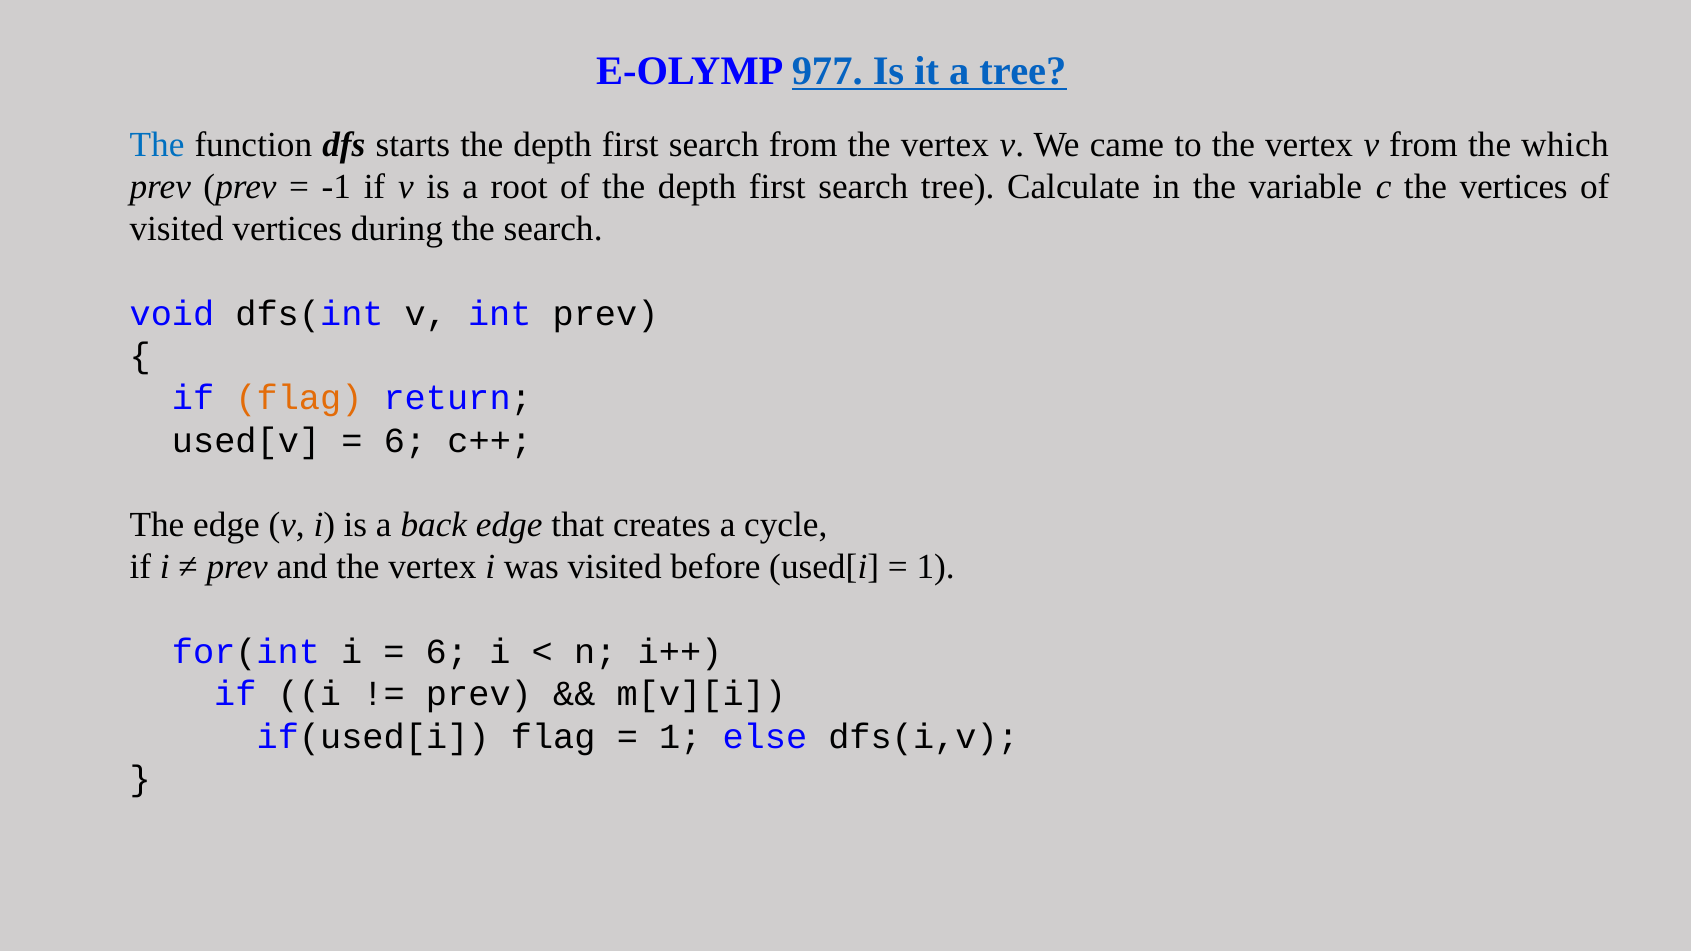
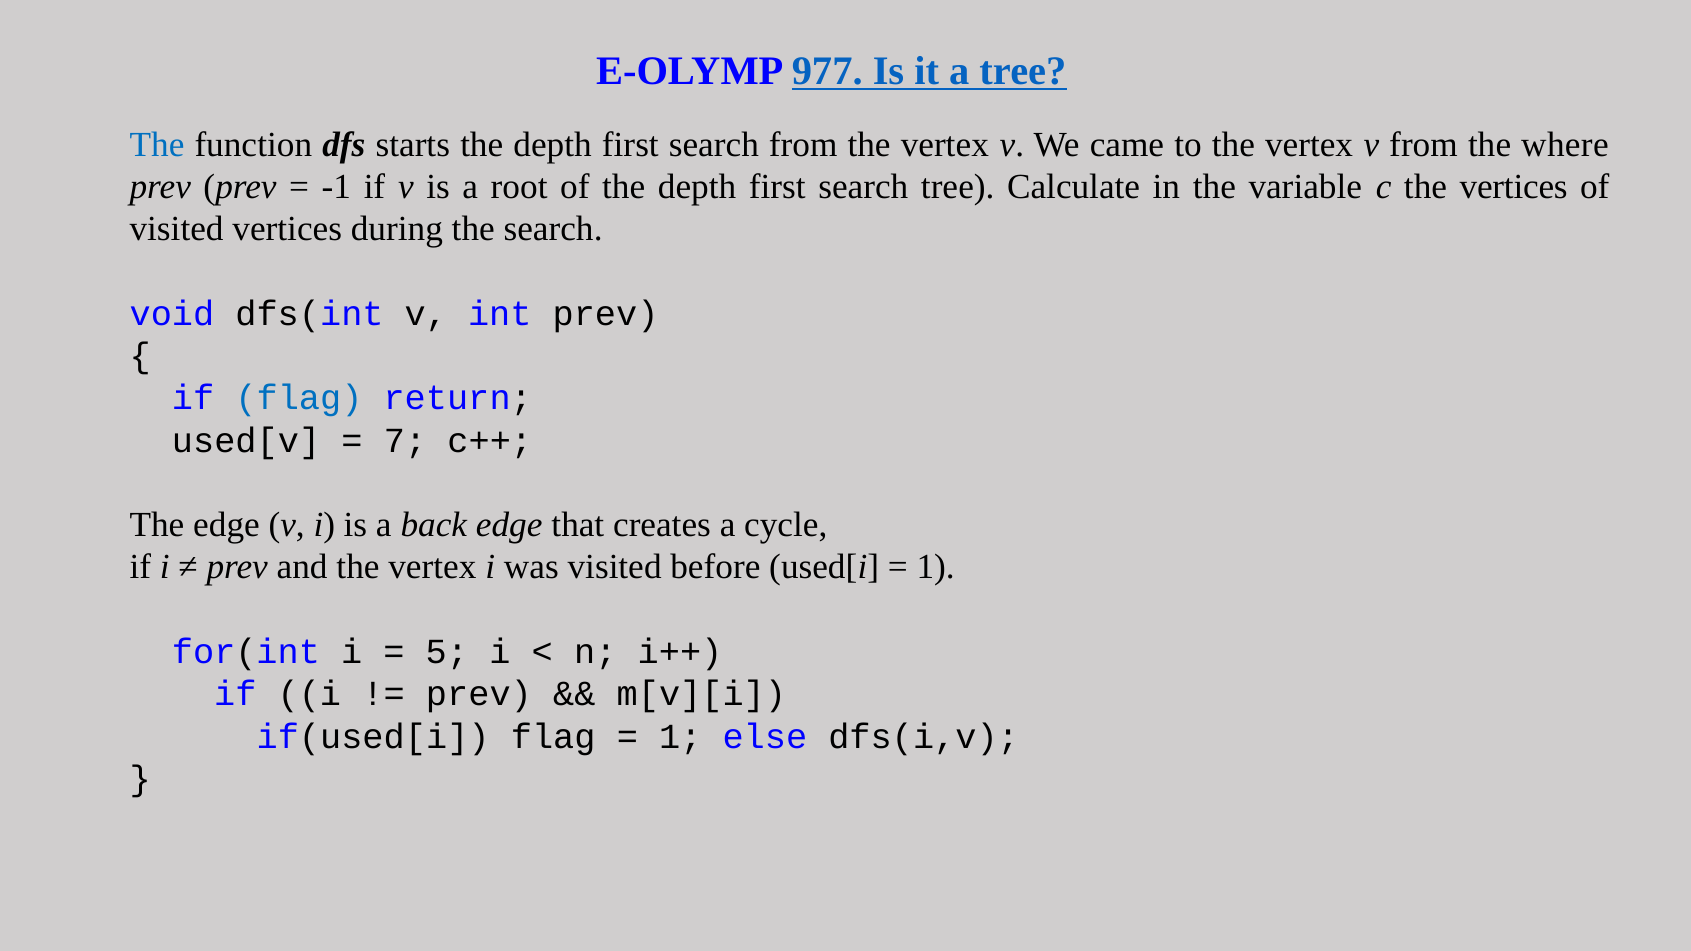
which: which -> where (1565, 144)
flag colour: orange -> blue (299, 398)
6: 6 -> 7 (405, 441)
6: 6 -> 5 (447, 652)
